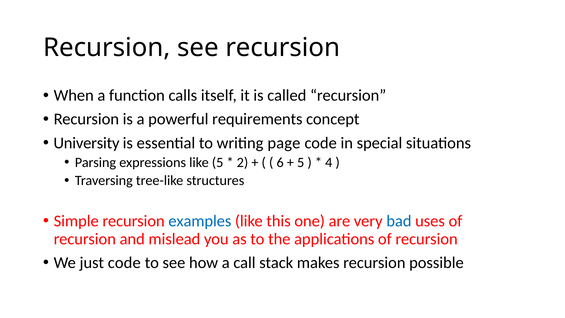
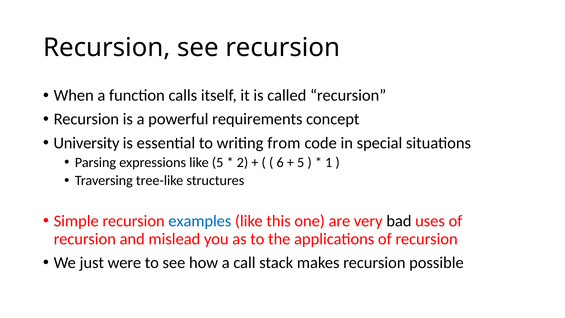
page: page -> from (284, 143)
4: 4 -> 1 (329, 162)
bad colour: blue -> black (399, 221)
just code: code -> were (124, 262)
